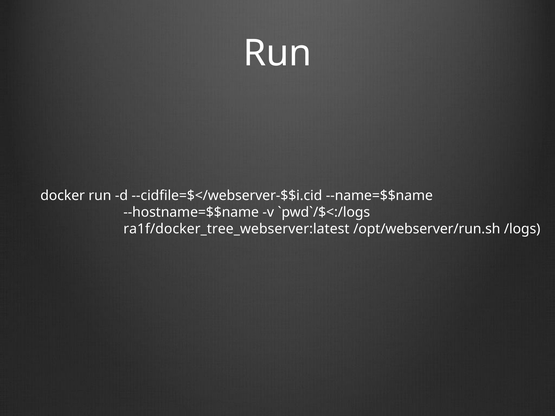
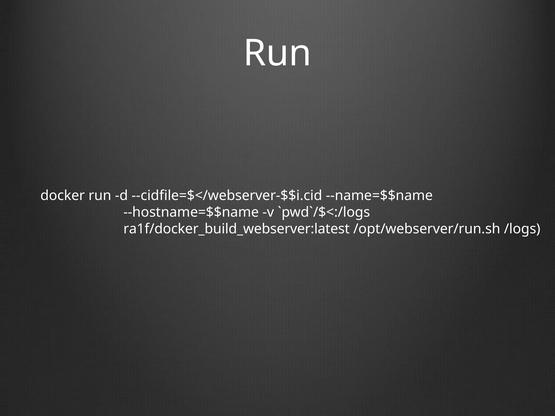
ra1f/docker_tree_webserver:latest: ra1f/docker_tree_webserver:latest -> ra1f/docker_build_webserver:latest (237, 229)
